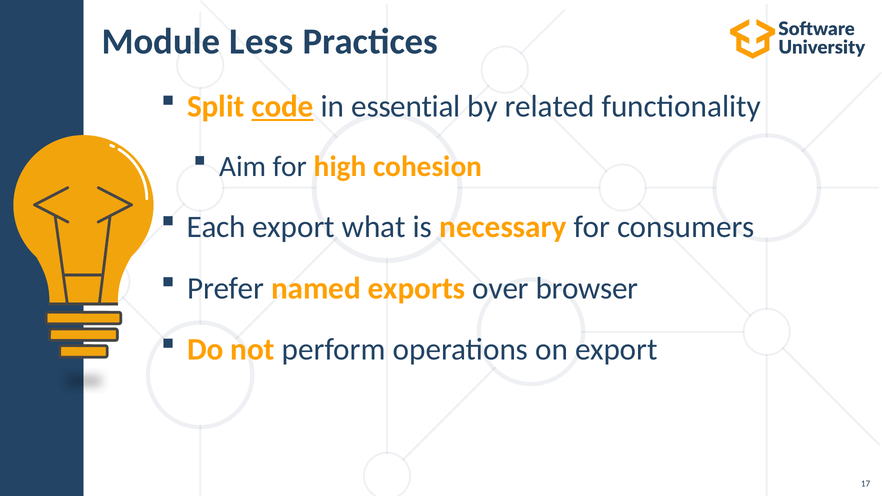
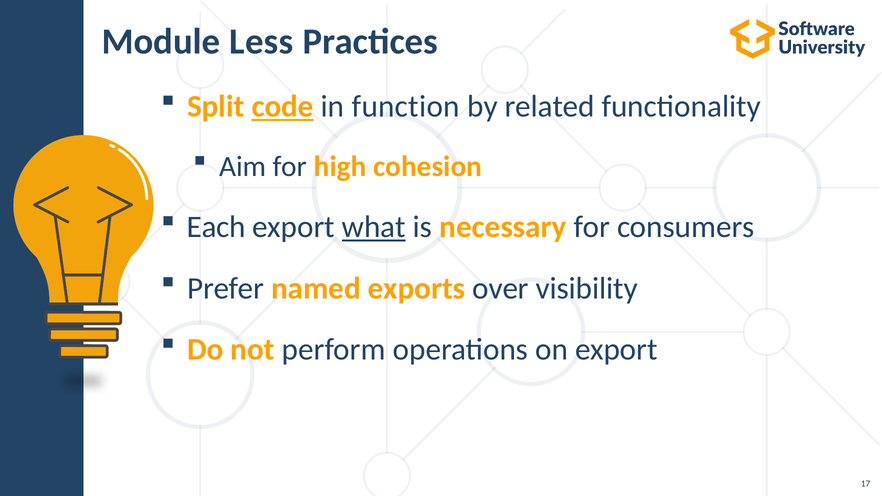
essential: essential -> function (406, 106)
what underline: none -> present (374, 227)
browser: browser -> visibility (587, 288)
